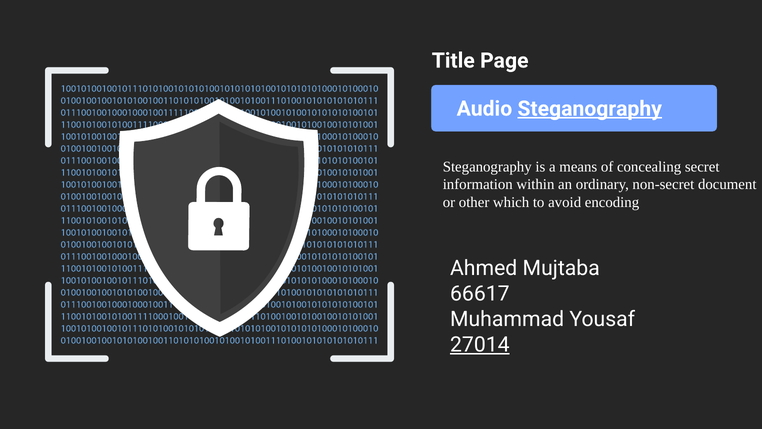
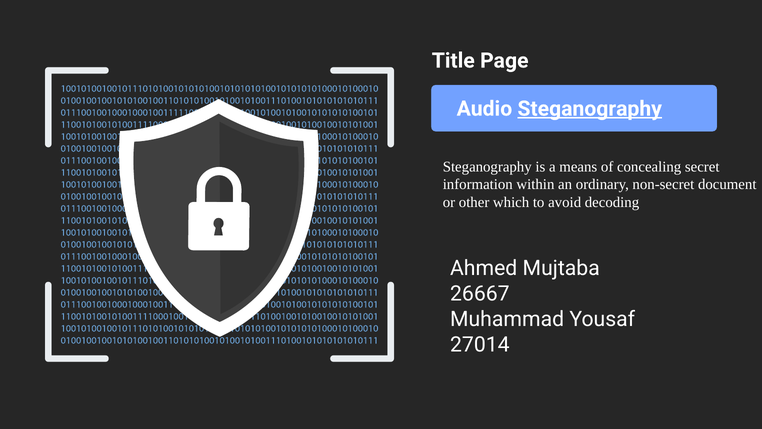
encoding: encoding -> decoding (612, 202)
66617: 66617 -> 26667 (480, 294)
27014 underline: present -> none (480, 344)
